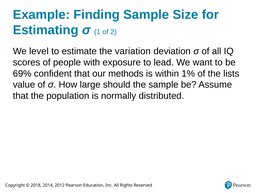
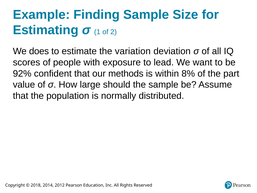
level: level -> does (39, 51)
69%: 69% -> 92% (22, 73)
1%: 1% -> 8% (188, 73)
lists: lists -> part (231, 73)
